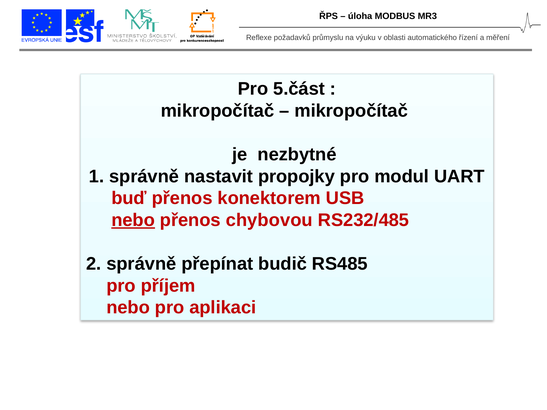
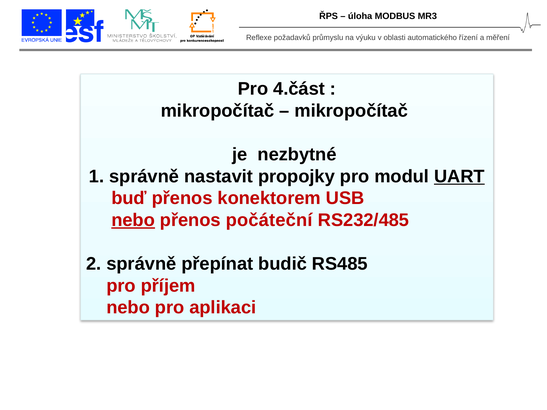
5.část: 5.část -> 4.část (299, 89)
UART underline: none -> present (459, 177)
chybovou: chybovou -> počáteční (269, 220)
